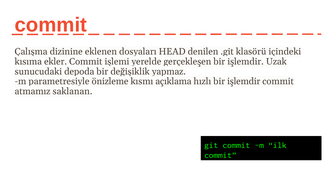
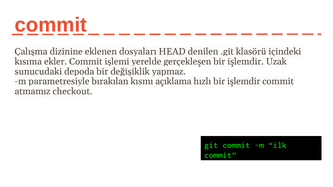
önizleme: önizleme -> bırakılan (110, 82)
saklanan: saklanan -> checkout (72, 92)
